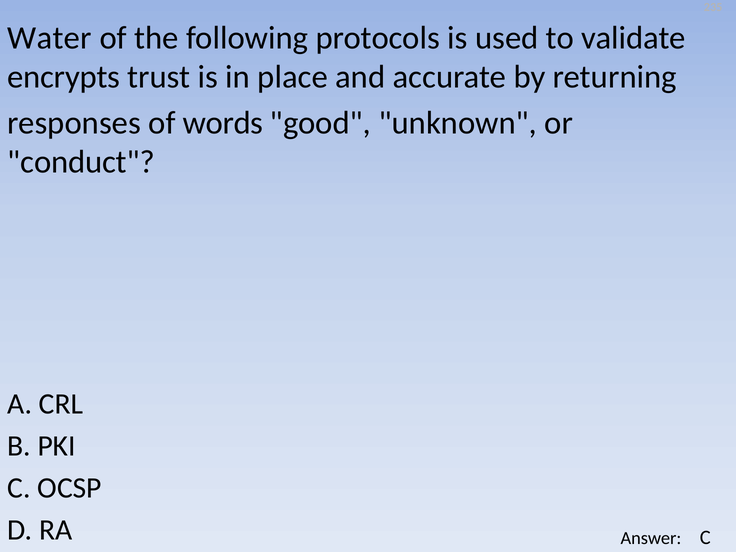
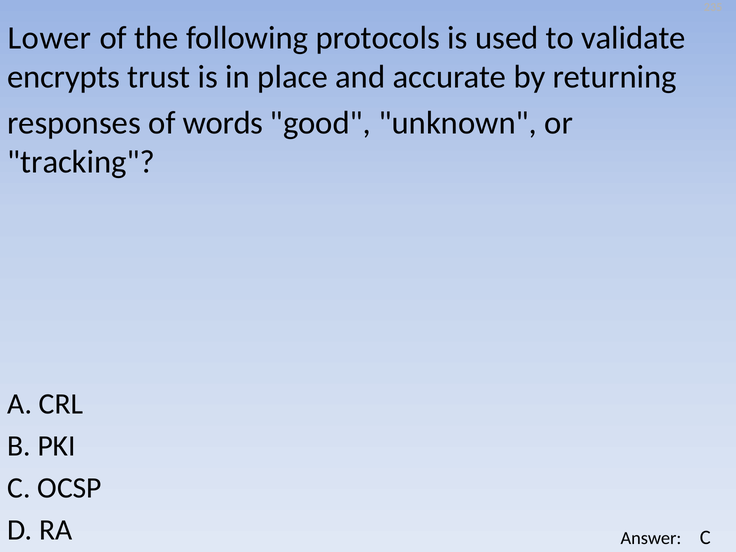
Water: Water -> Lower (50, 38)
conduct: conduct -> tracking (81, 162)
